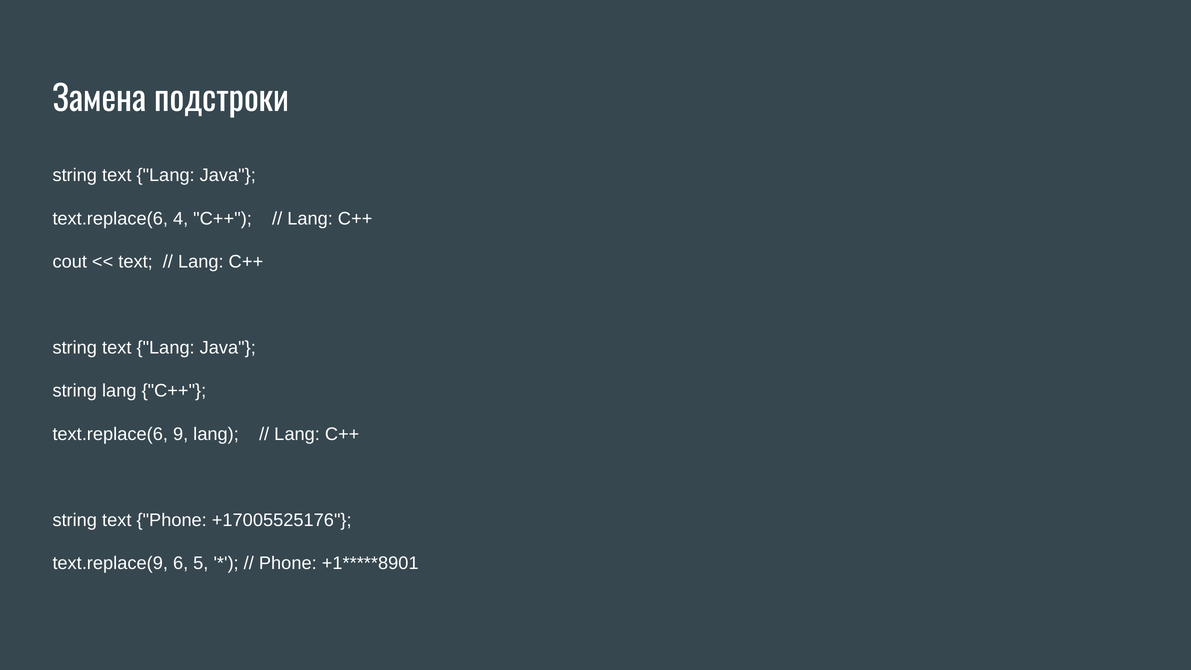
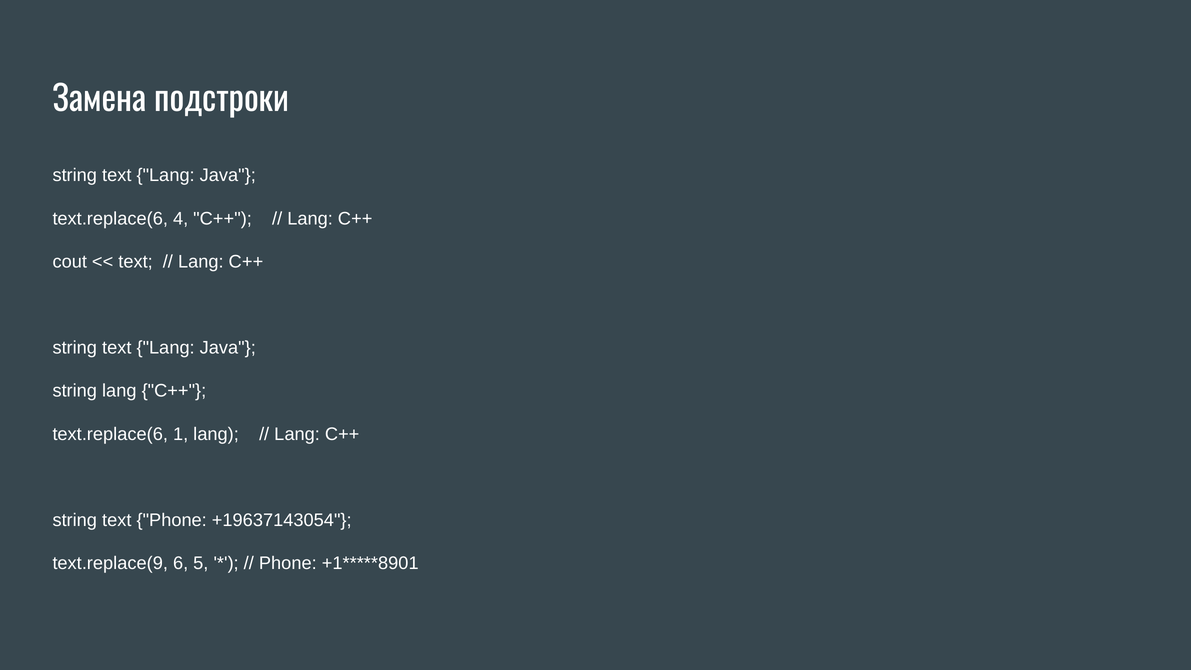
9: 9 -> 1 (181, 434)
+17005525176: +17005525176 -> +19637143054 (282, 520)
